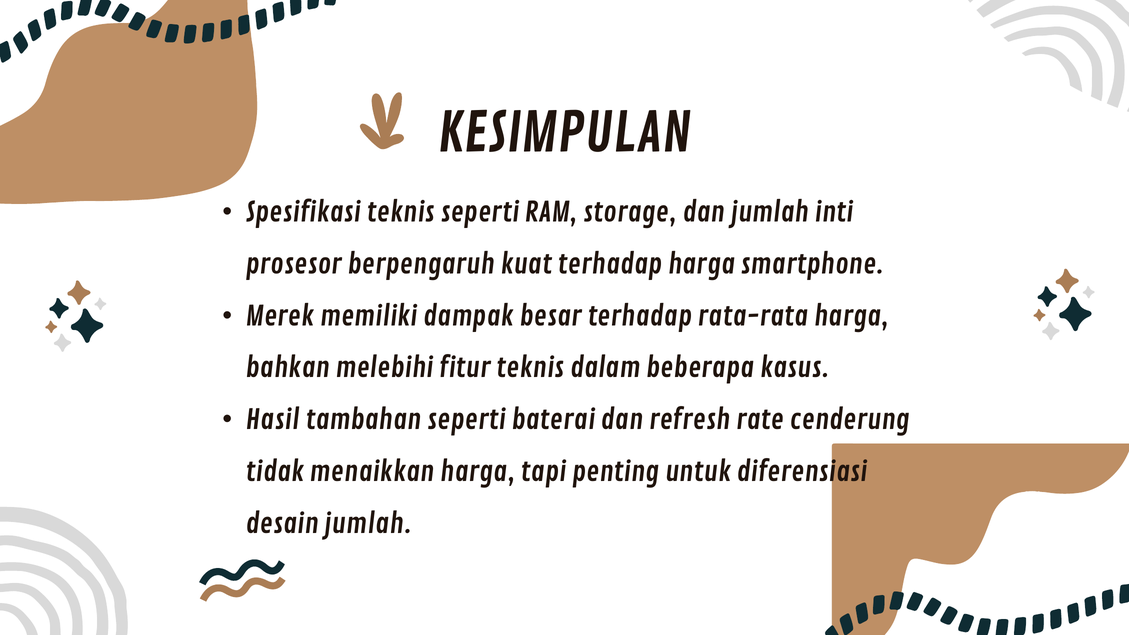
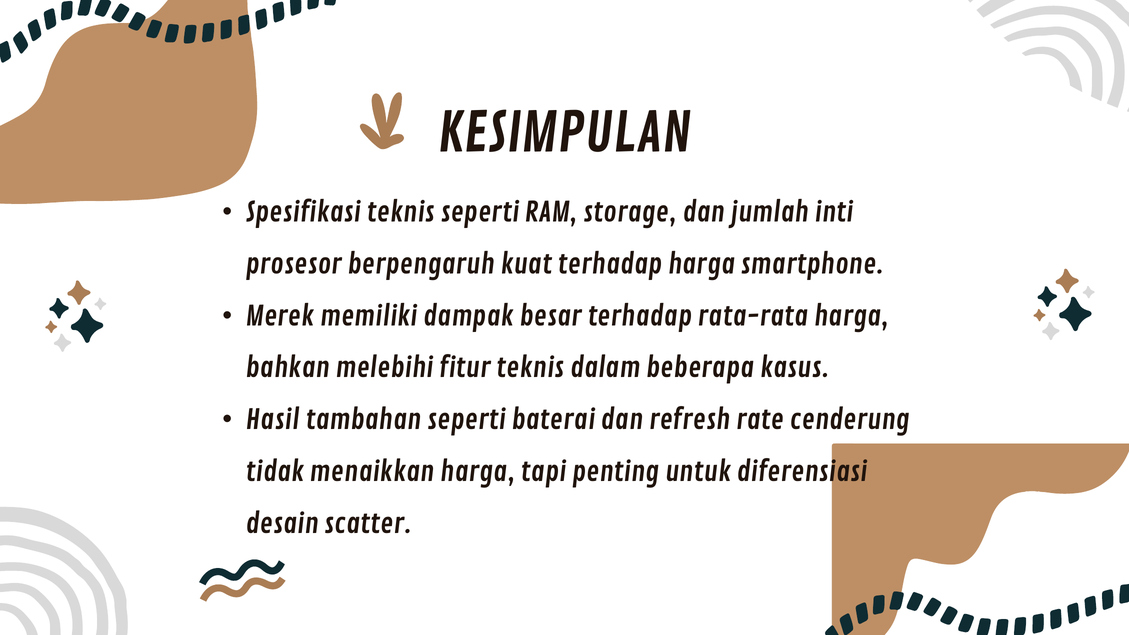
desain jumlah: jumlah -> scatter (368, 524)
